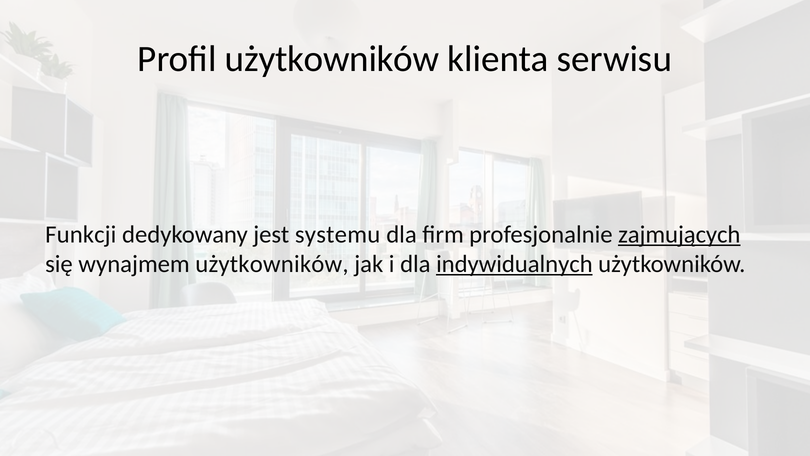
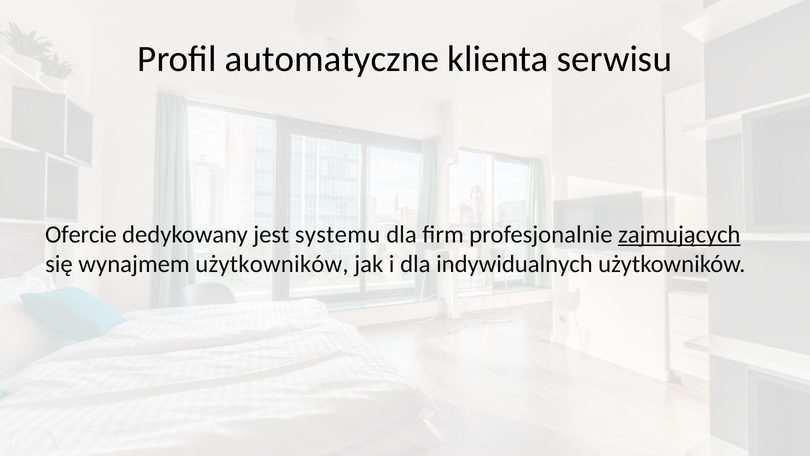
Profil użytkowników: użytkowników -> automatyczne (332, 59)
Funkcji: Funkcji -> Ofercie (81, 234)
indywidualnych underline: present -> none (514, 264)
